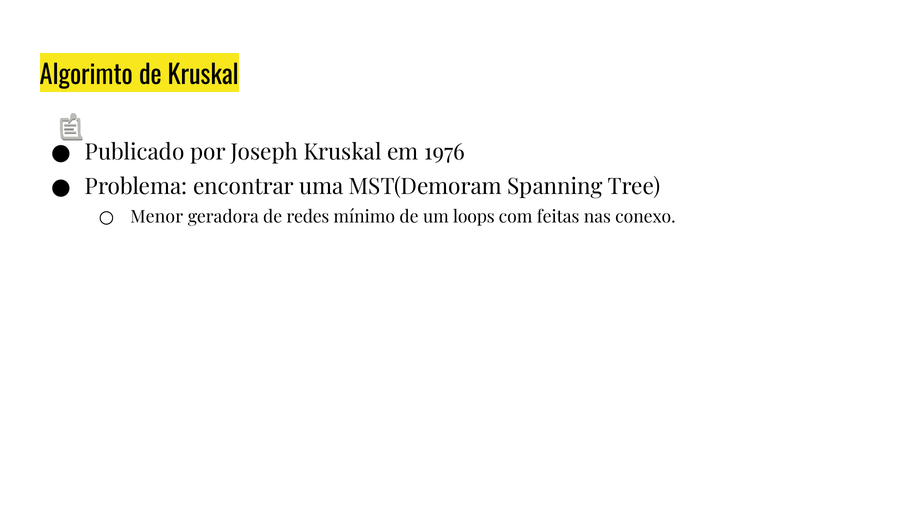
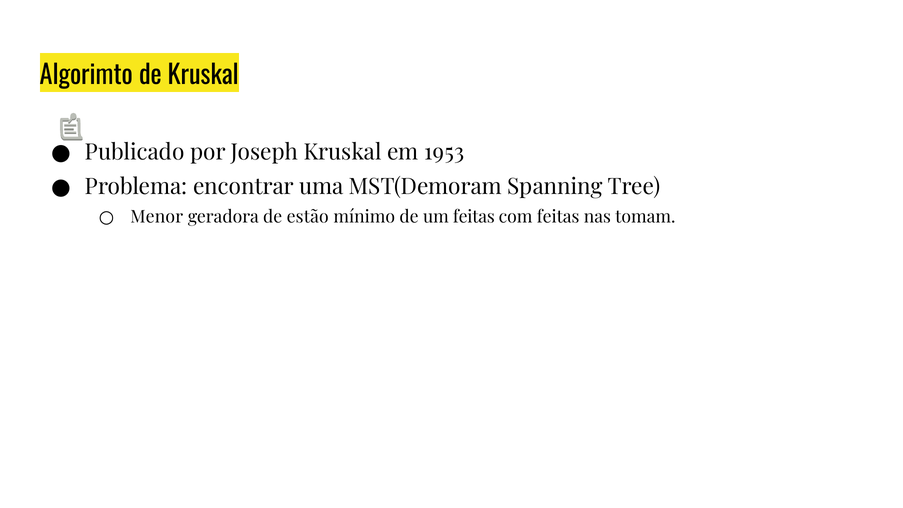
1976: 1976 -> 1953 (444, 152)
redes: redes -> estão (308, 217)
um loops: loops -> feitas (474, 217)
conexo: conexo -> tomam (645, 217)
